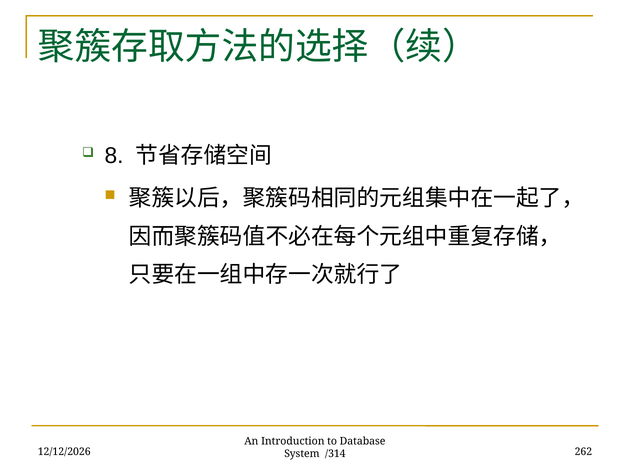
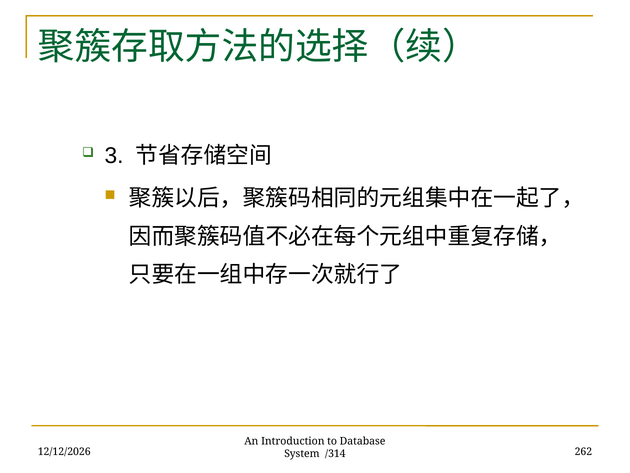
8: 8 -> 3 (114, 155)
